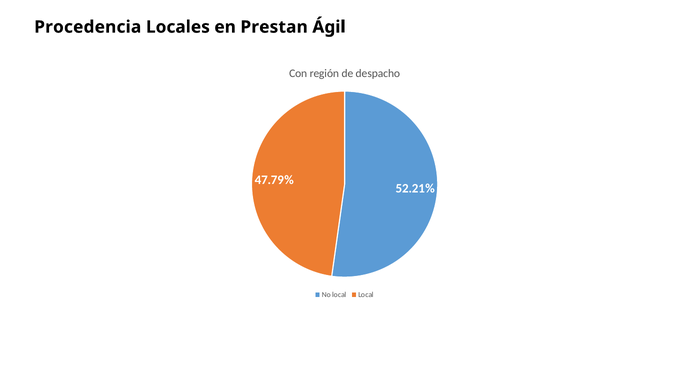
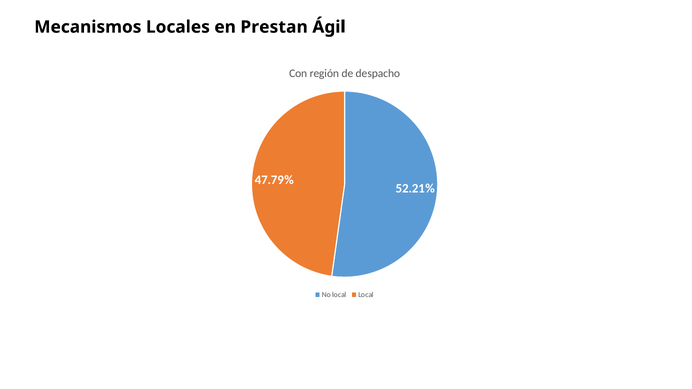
Procedencia: Procedencia -> Mecanismos (88, 27)
